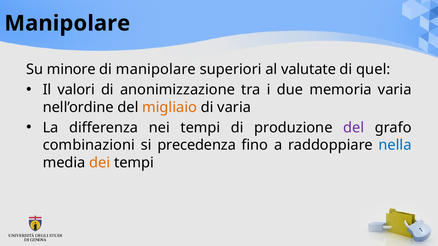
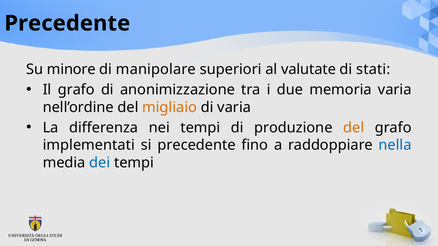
Manipolare: Manipolare -> Precedente (67, 23)
quel: quel -> stati (373, 69)
Il valori: valori -> grafo (76, 90)
del colour: purple -> orange (354, 128)
combinazioni: combinazioni -> implementati (89, 145)
si precedenza: precedenza -> precedente (197, 145)
dei colour: orange -> blue (100, 163)
